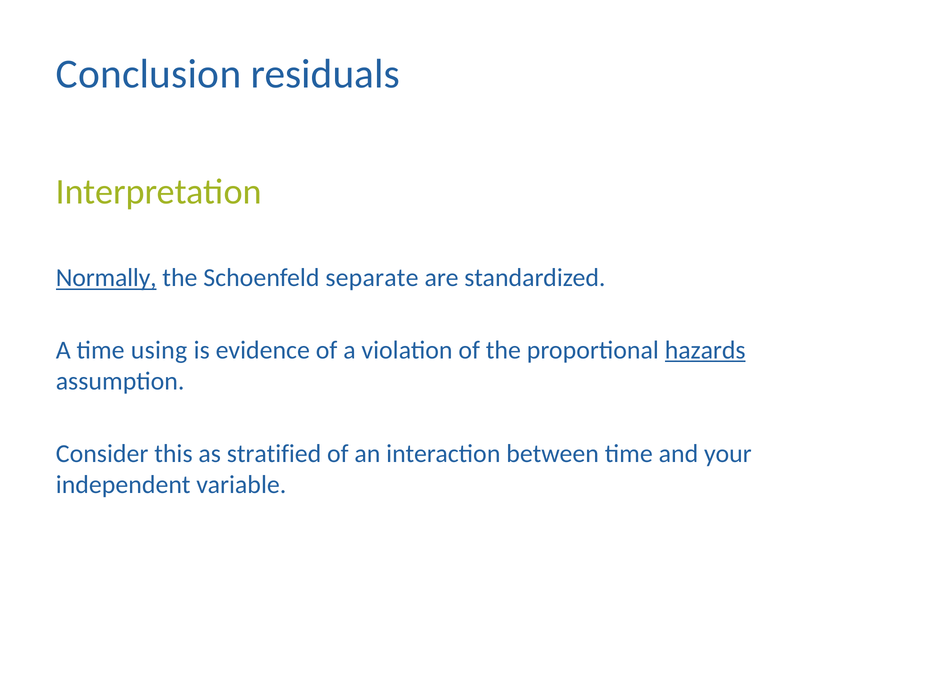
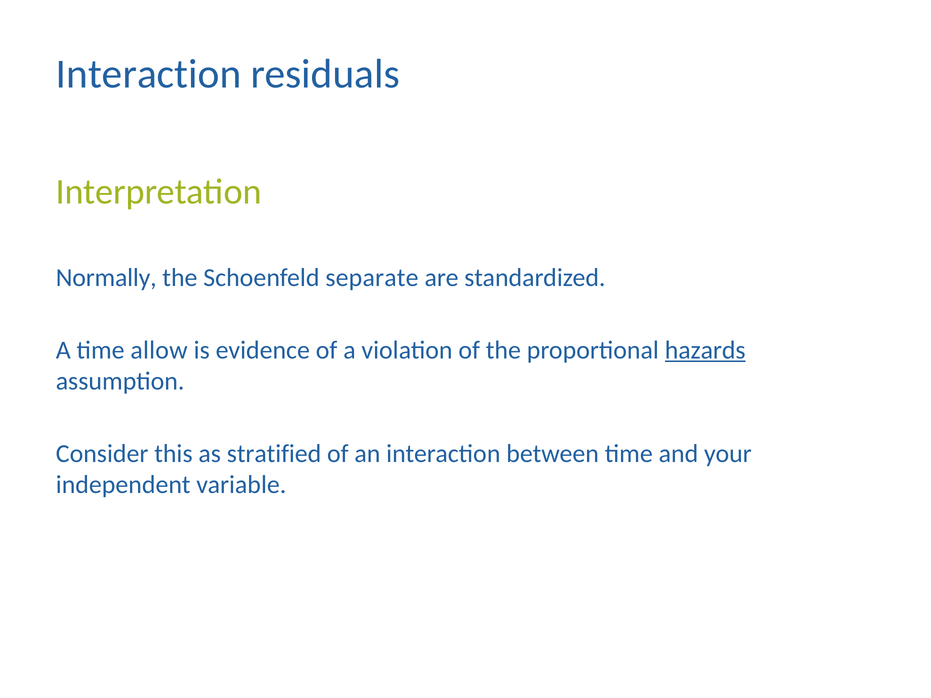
Conclusion: Conclusion -> Interaction (149, 74)
Normally underline: present -> none (106, 278)
using: using -> allow (159, 350)
